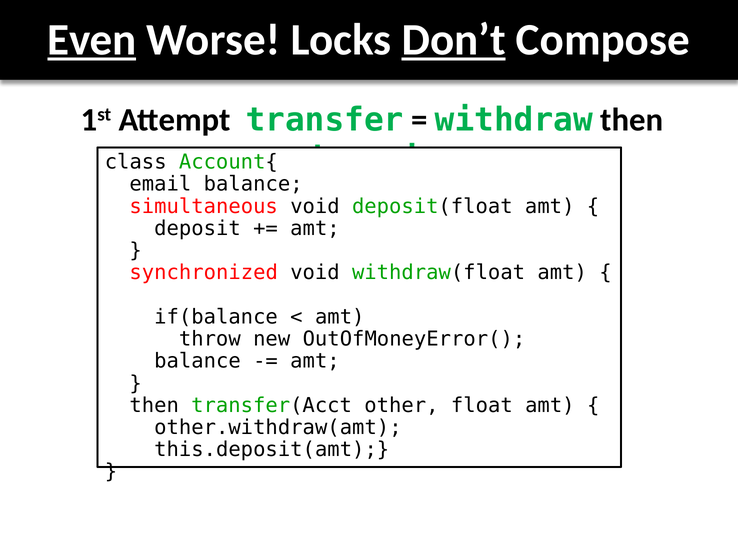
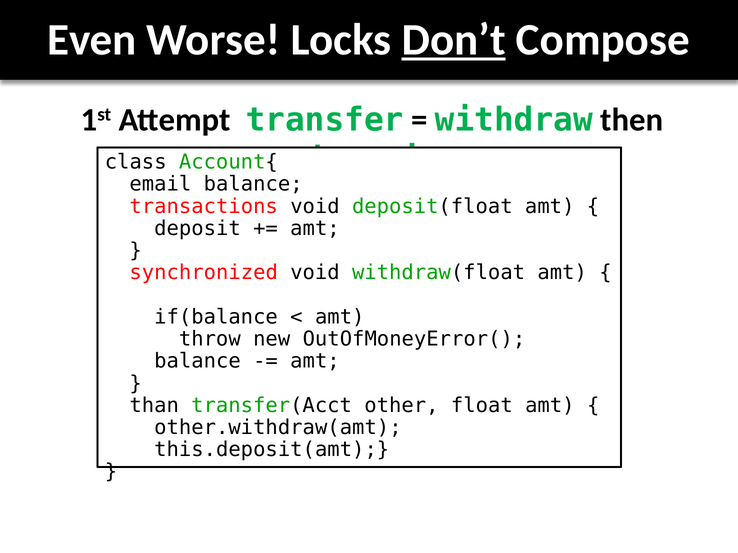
Even underline: present -> none (92, 40)
simultaneous: simultaneous -> transactions (204, 206)
then: then -> than (154, 406)
